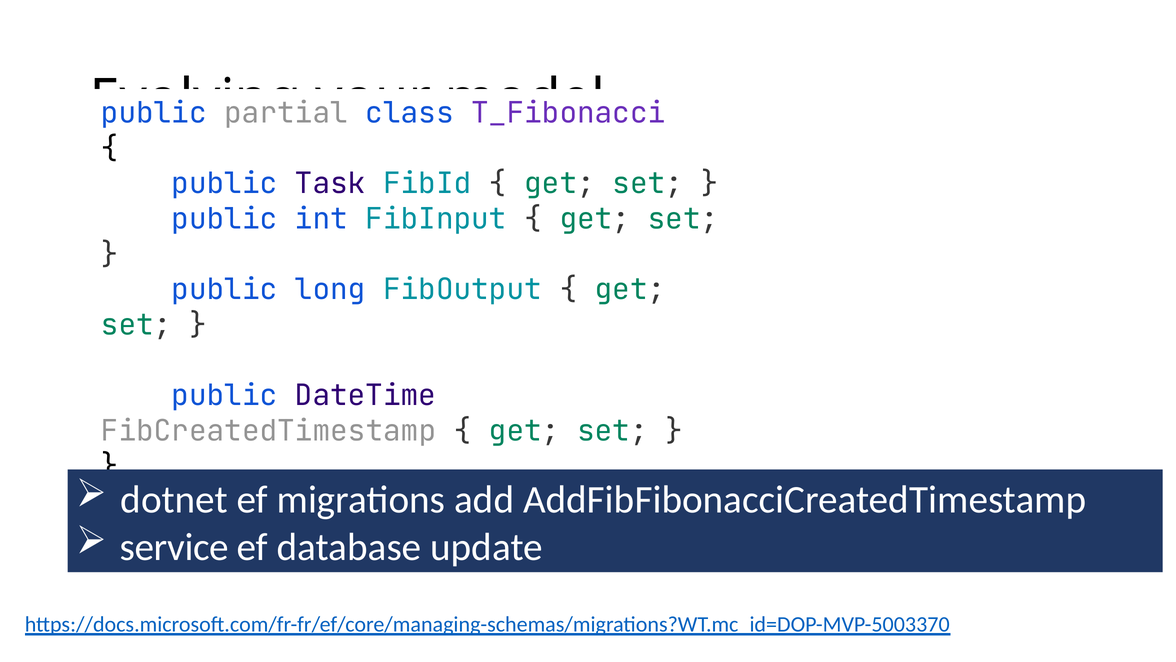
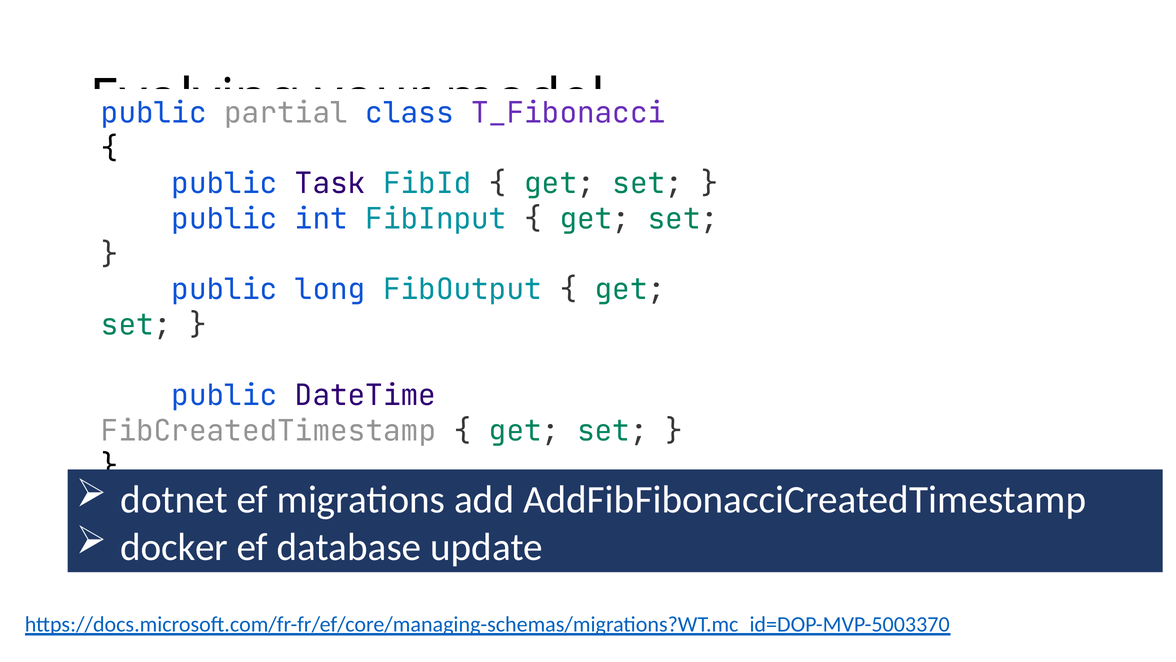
service: service -> docker (174, 547)
